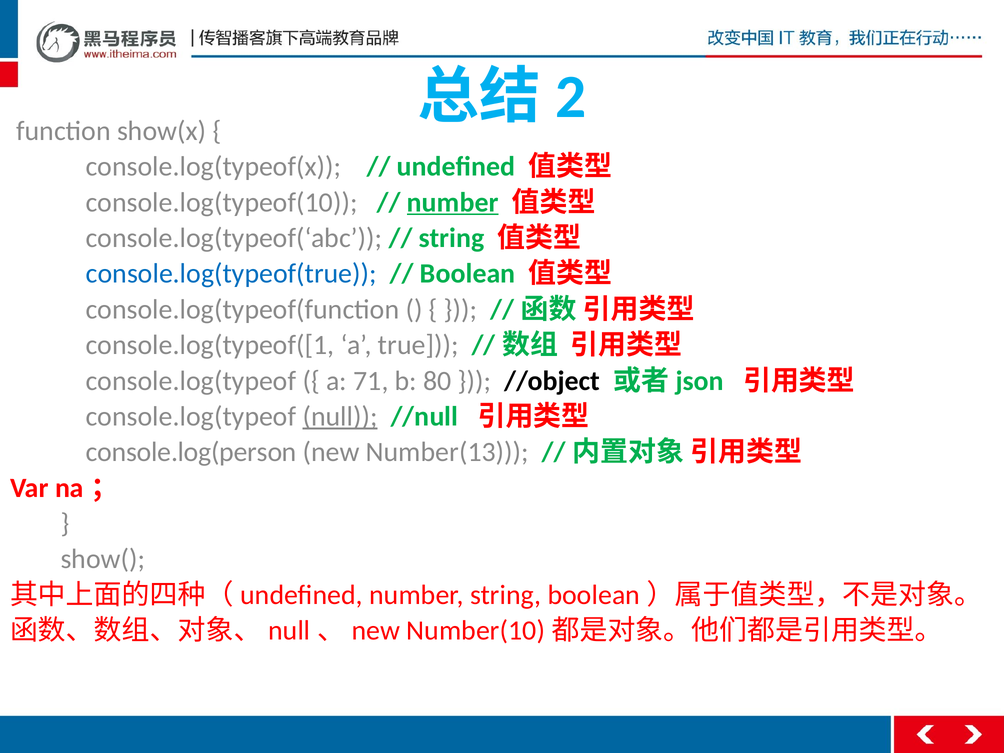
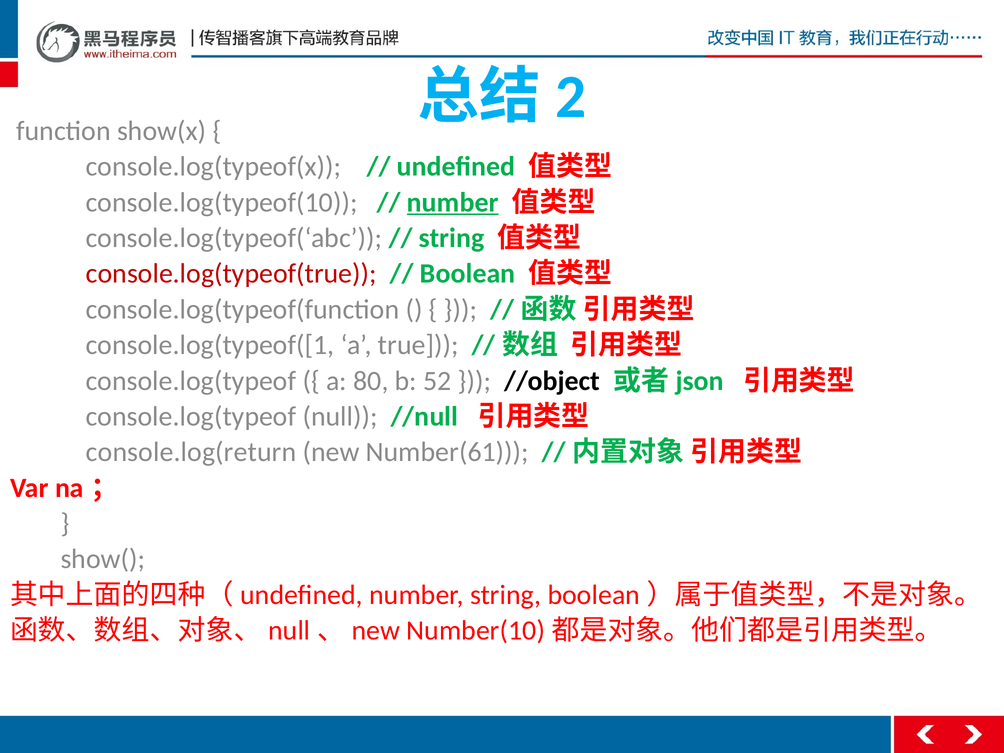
console.log(typeof(true colour: blue -> red (231, 274)
71: 71 -> 80 (371, 381)
80: 80 -> 52 (437, 381)
null underline: present -> none (340, 417)
console.log(person: console.log(person -> console.log(return (191, 452)
Number(13: Number(13 -> Number(61 (447, 452)
